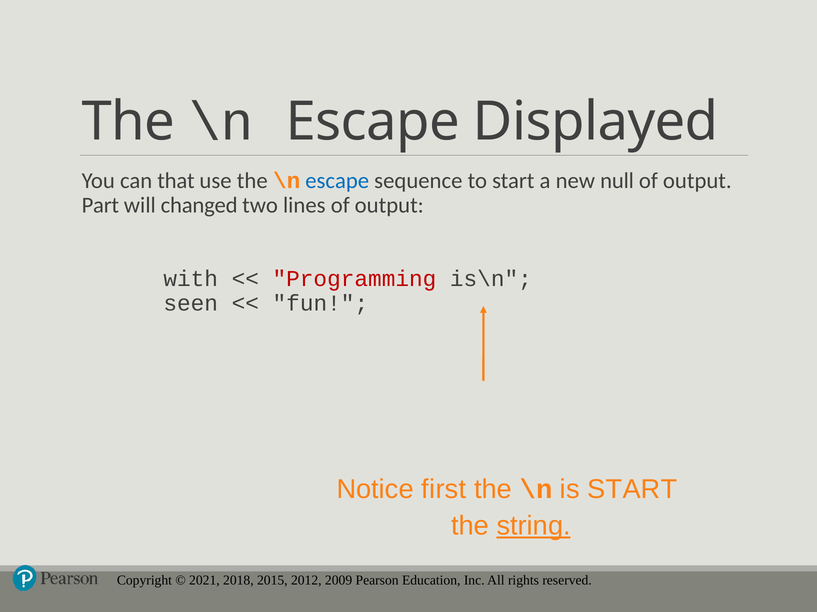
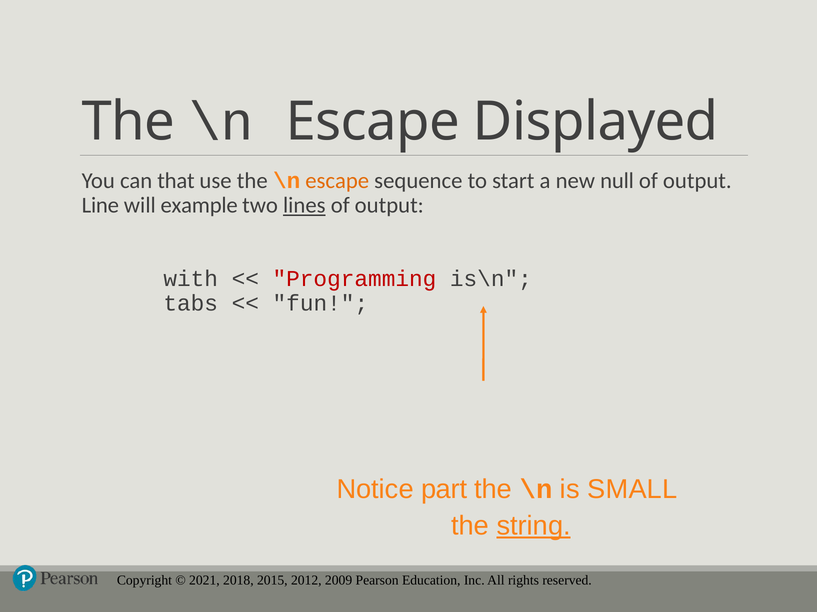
escape colour: blue -> orange (337, 181)
Part: Part -> Line (100, 206)
changed: changed -> example (199, 206)
lines underline: none -> present (304, 206)
seen: seen -> tabs (191, 304)
first: first -> part (444, 490)
is START: START -> SMALL (632, 490)
